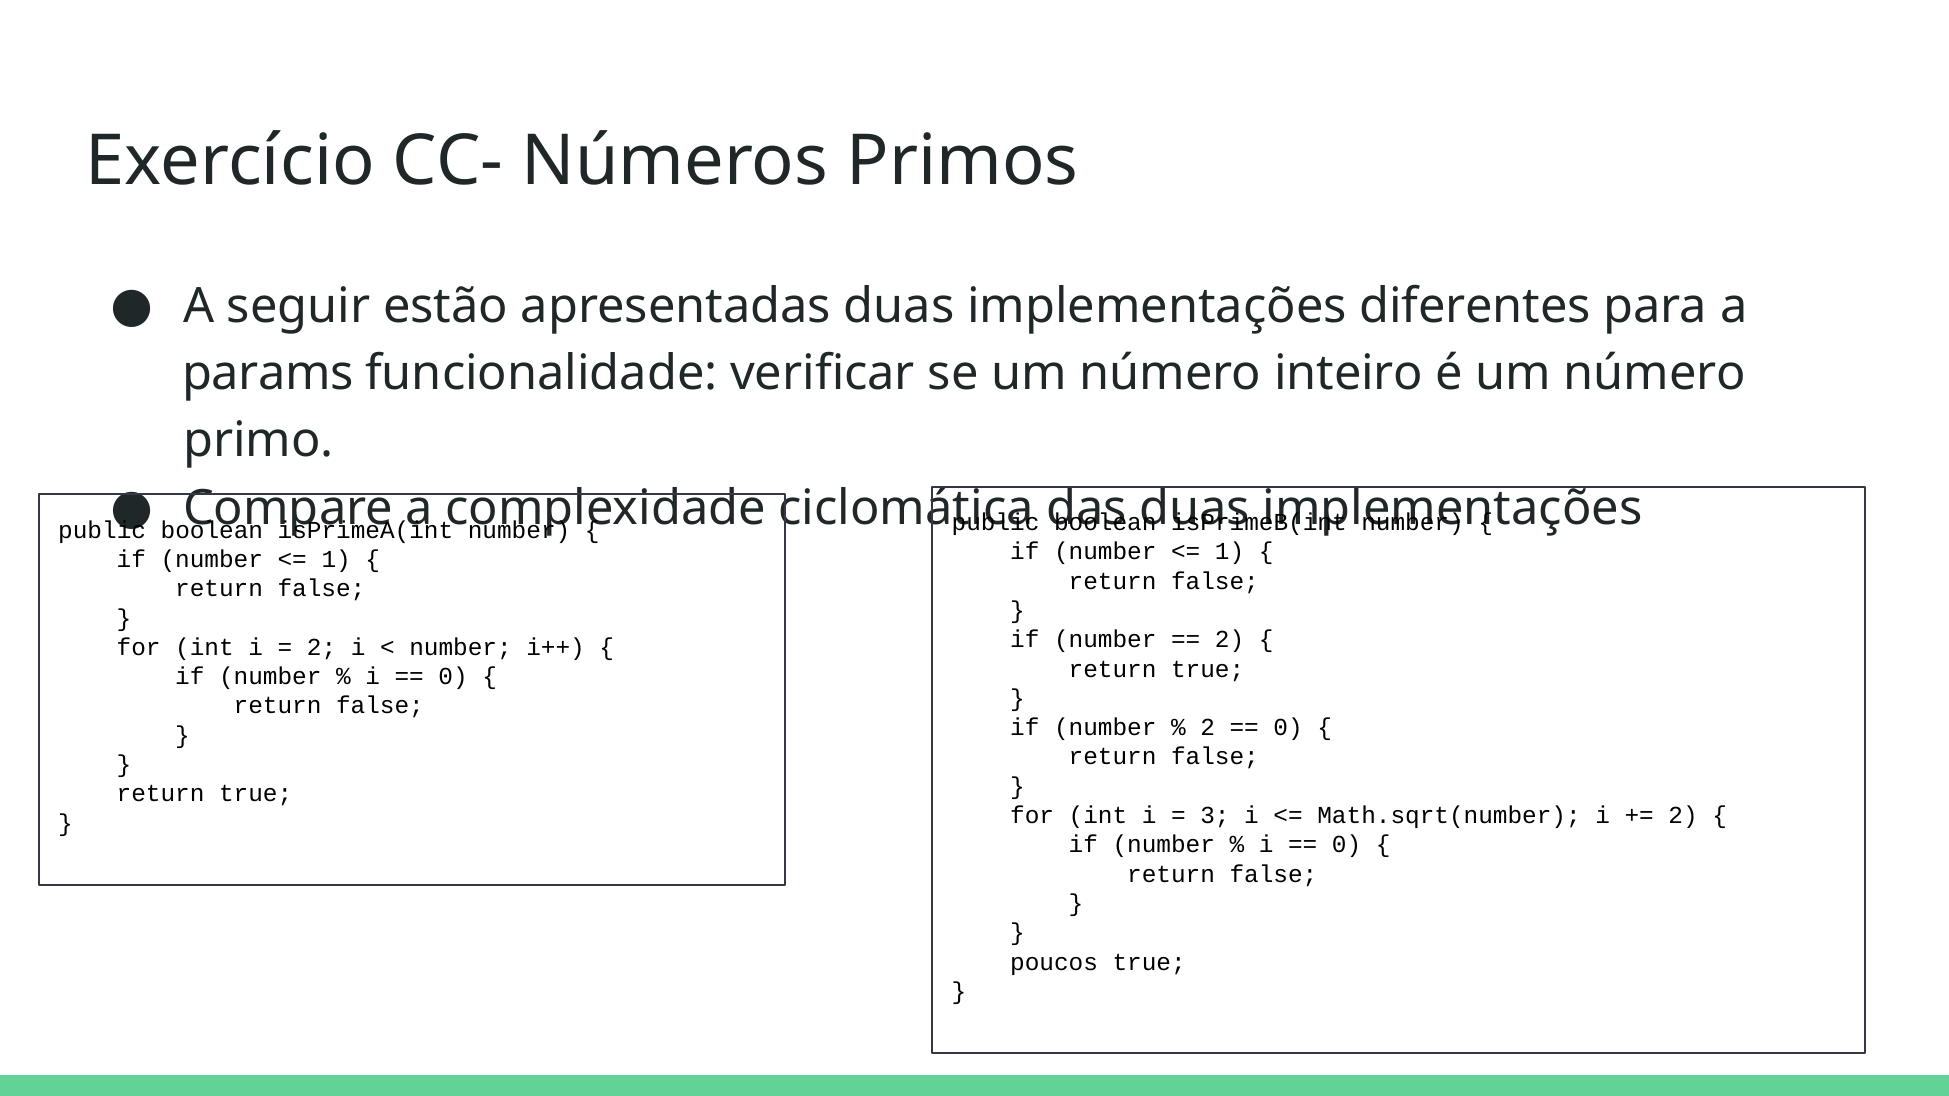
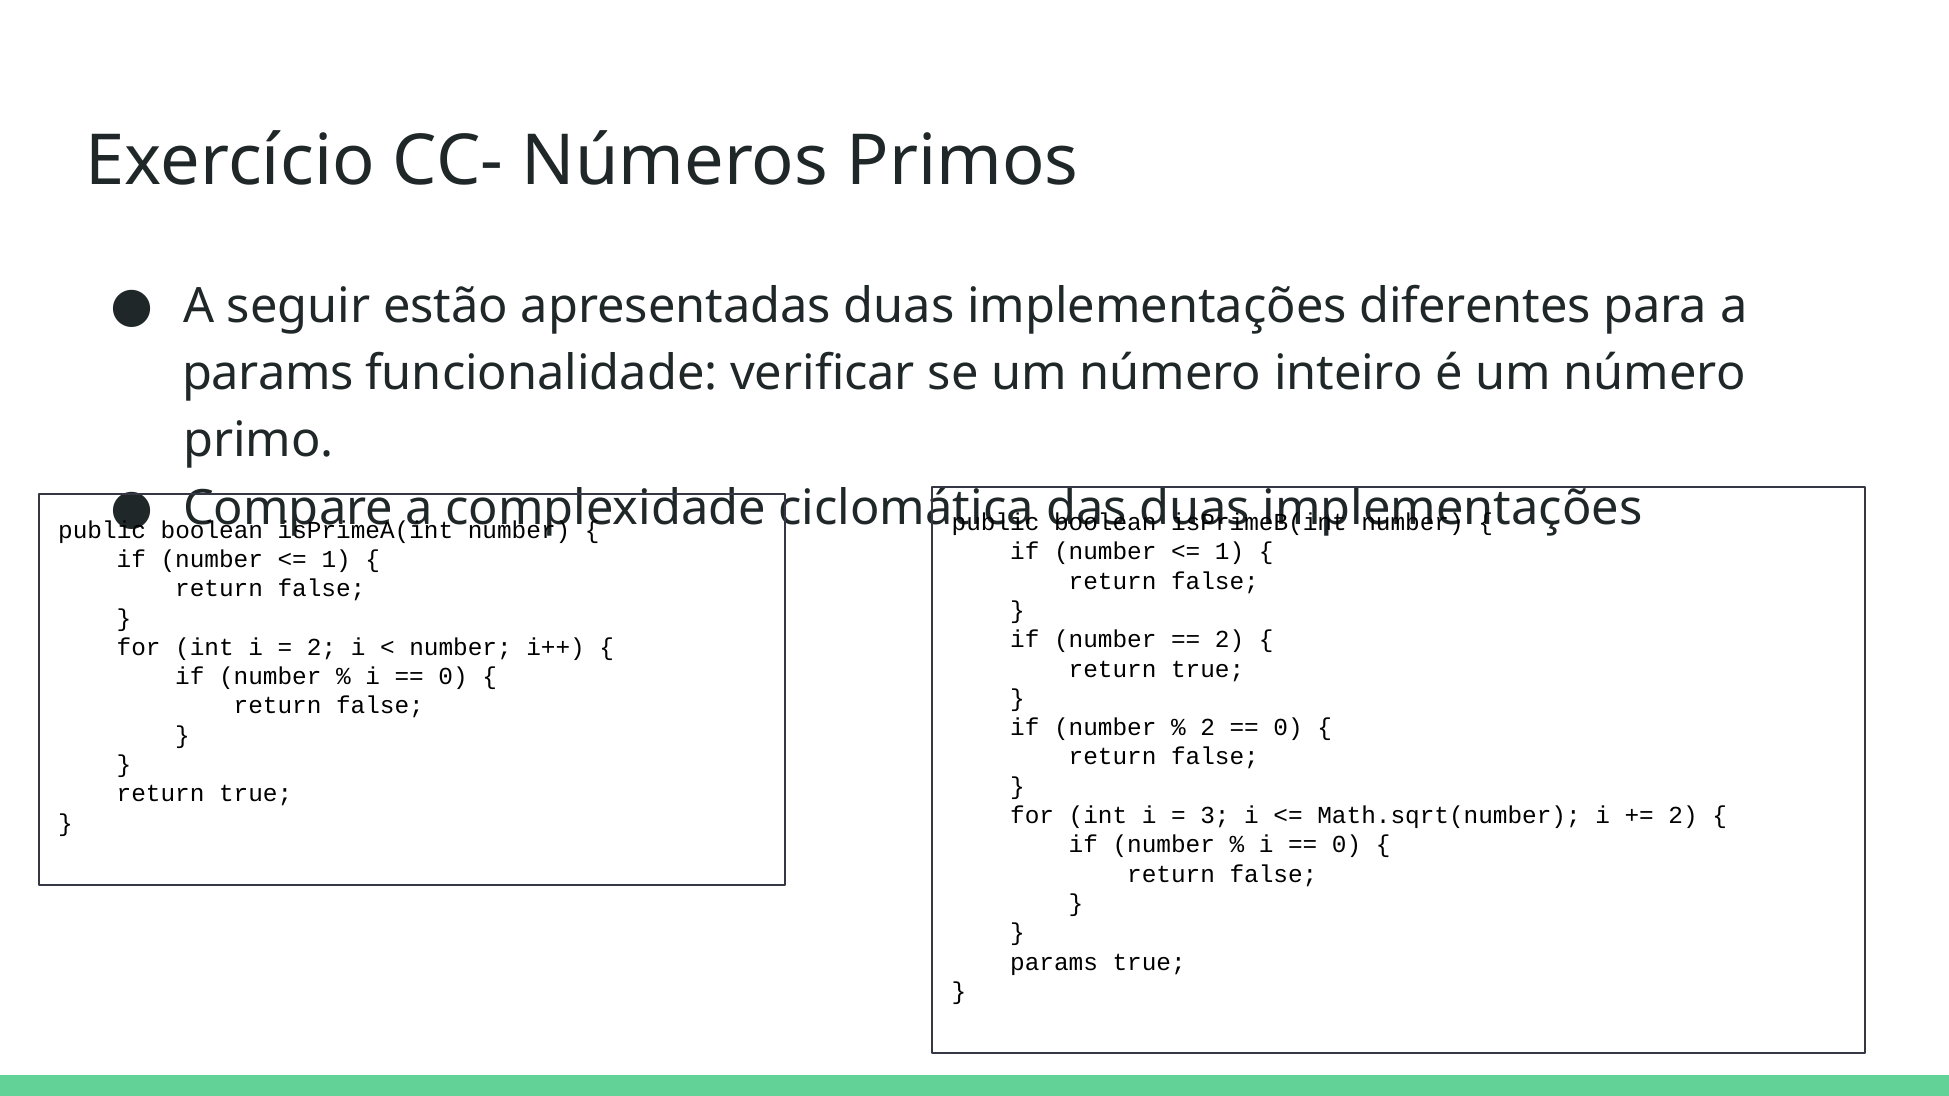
poucos: poucos -> params (1054, 962)
